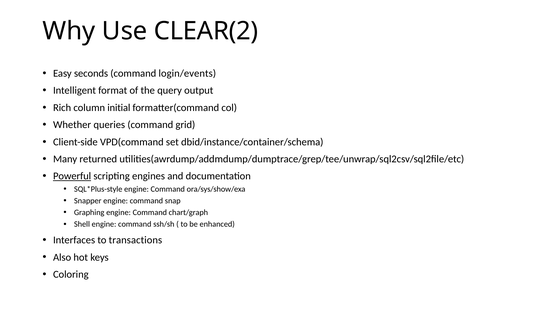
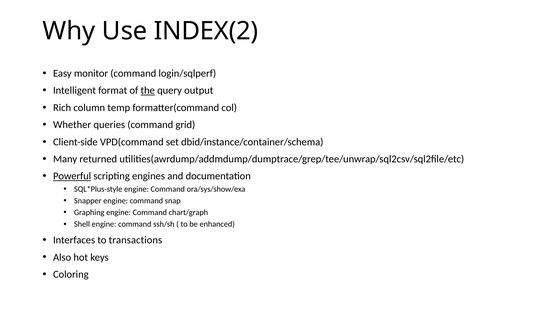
CLEAR(2: CLEAR(2 -> INDEX(2 (206, 31)
seconds: seconds -> monitor (91, 74)
login/events: login/events -> login/sqlperf (187, 74)
the underline: none -> present (148, 91)
initial: initial -> temp (119, 108)
